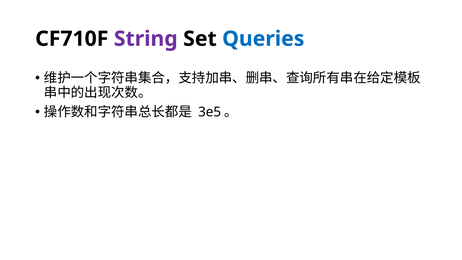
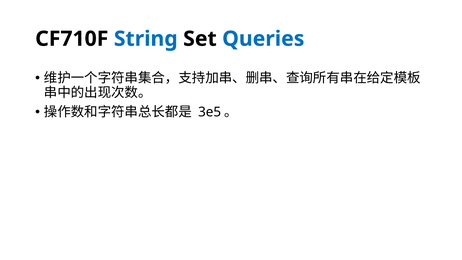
String colour: purple -> blue (146, 39)
